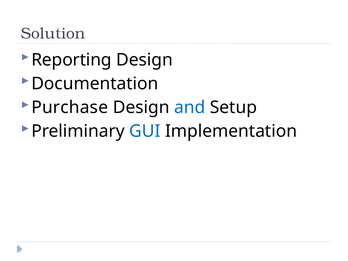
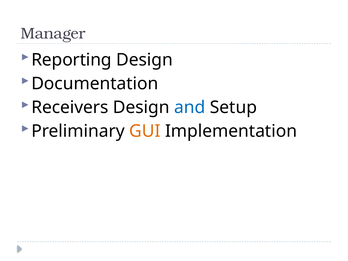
Solution: Solution -> Manager (53, 34)
Purchase: Purchase -> Receivers (70, 107)
GUI colour: blue -> orange (145, 131)
